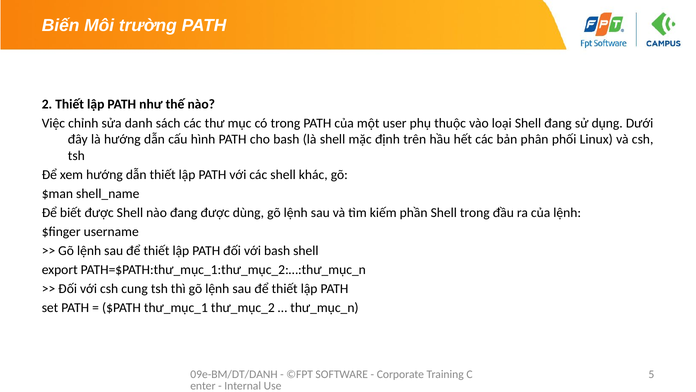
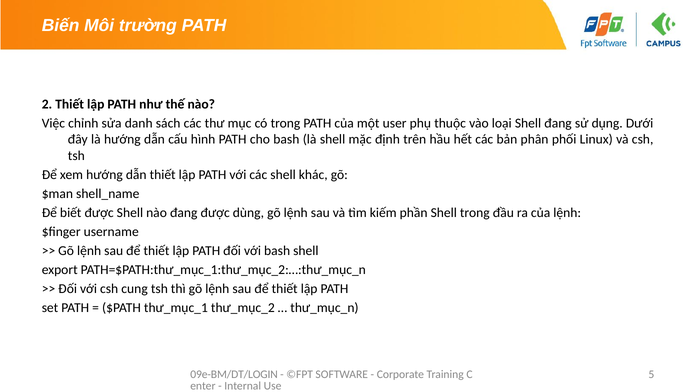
09e-BM/DT/DANH: 09e-BM/DT/DANH -> 09e-BM/DT/LOGIN (234, 374)
